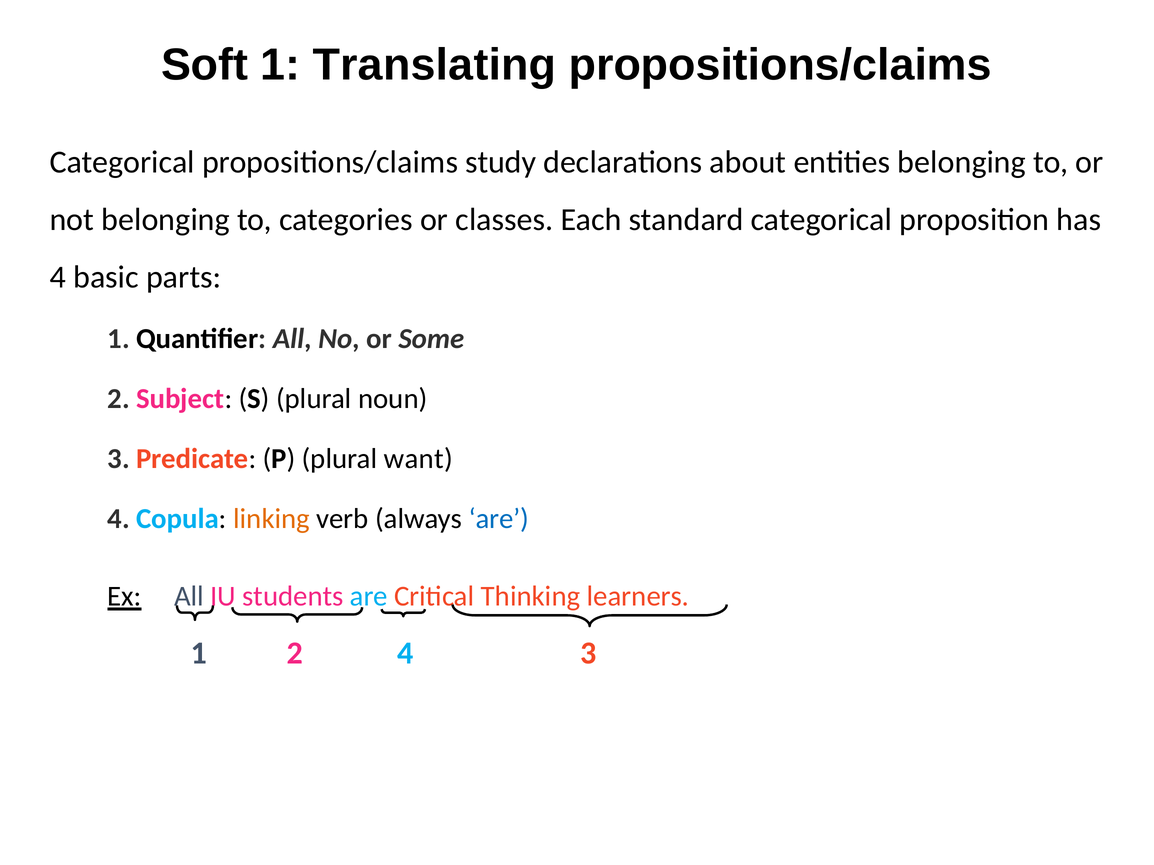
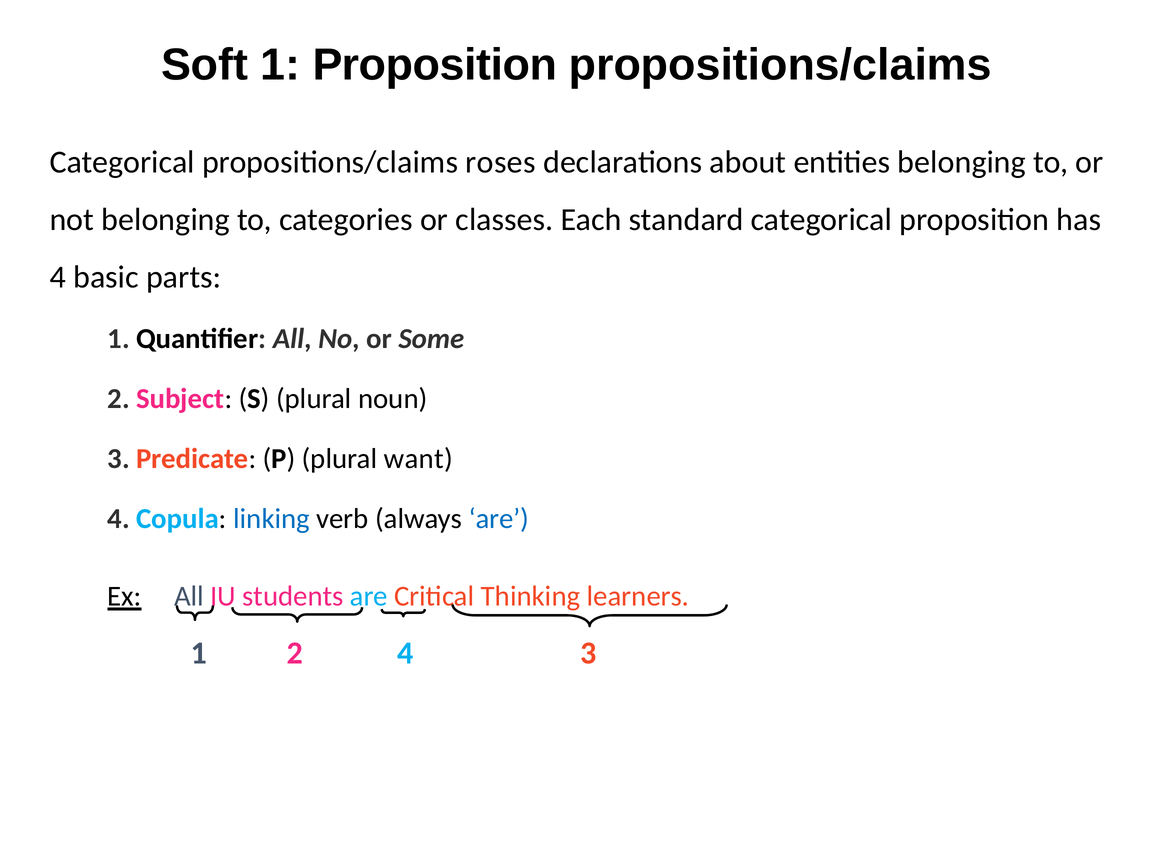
1 Translating: Translating -> Proposition (435, 65)
study: study -> roses (501, 162)
linking colour: orange -> blue (272, 519)
